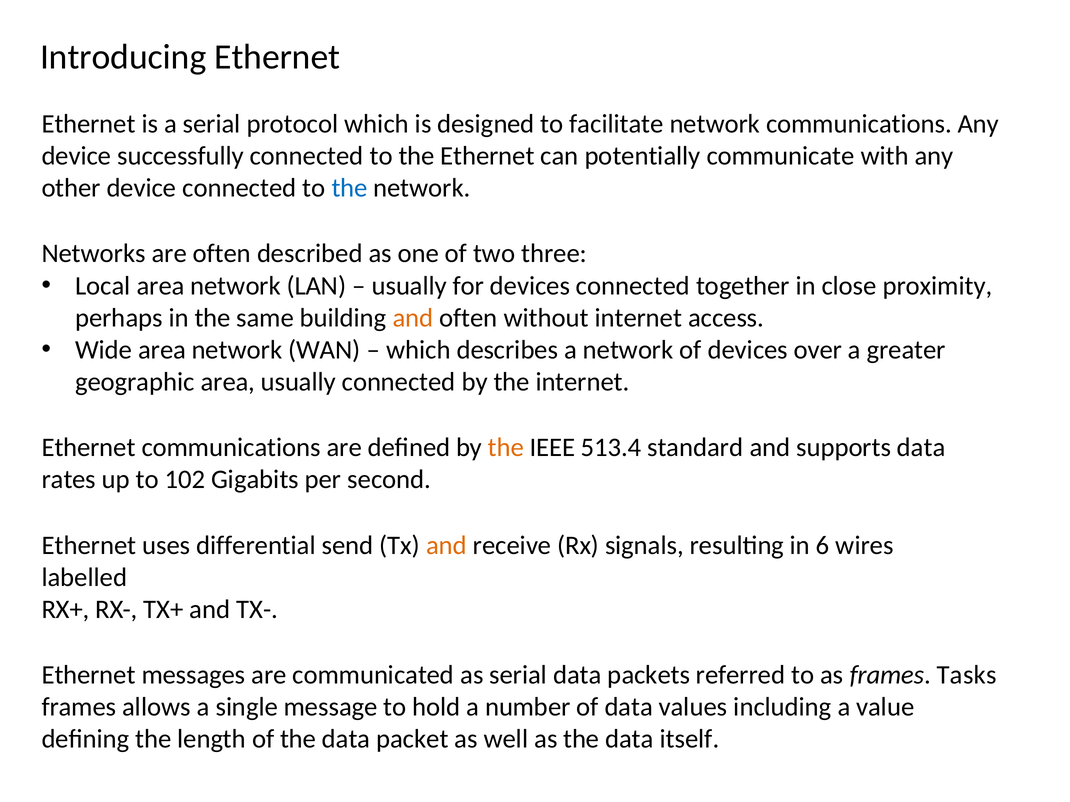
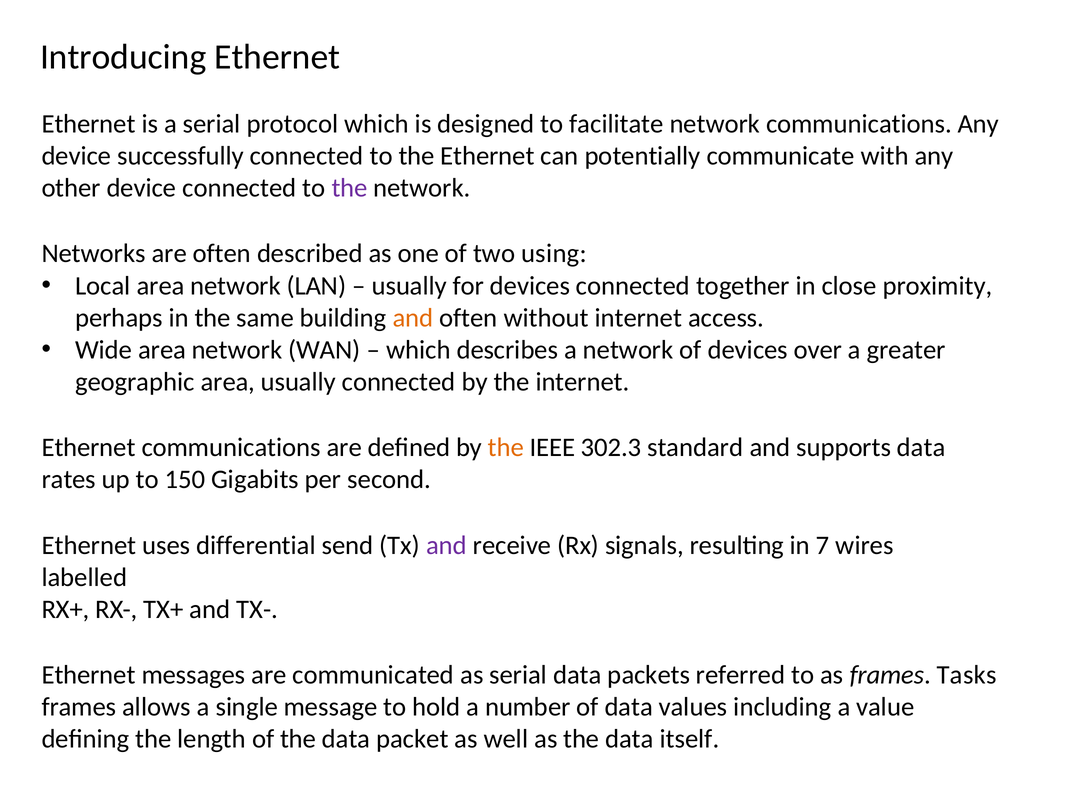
the colour: blue -> purple (350, 188)
three: three -> using (554, 254)
513.4: 513.4 -> 302.3 (611, 448)
102: 102 -> 150 (185, 480)
and colour: orange -> purple (446, 546)
6: 6 -> 7 (823, 546)
